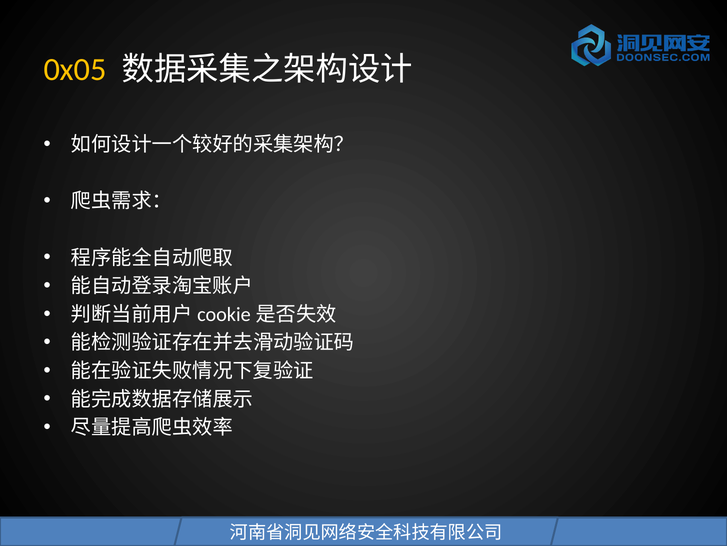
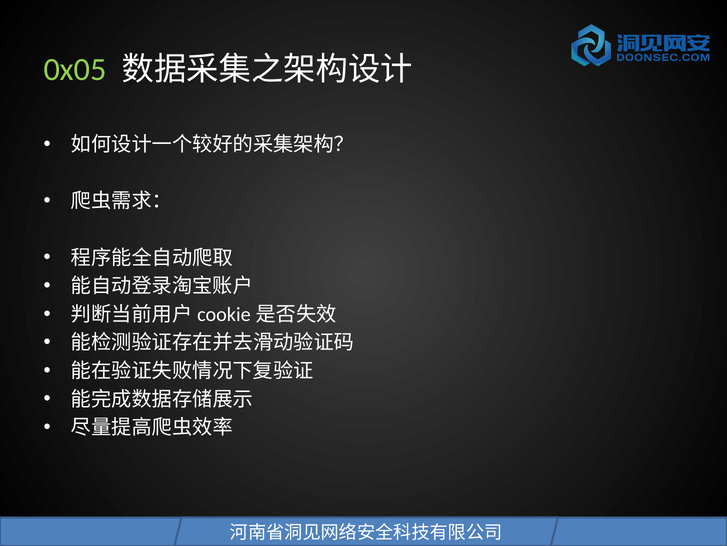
0x05 colour: yellow -> light green (75, 70)
